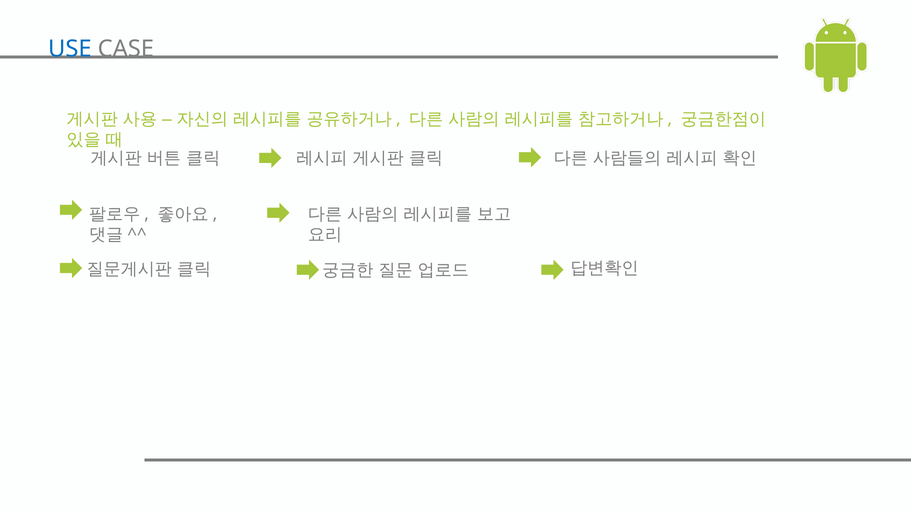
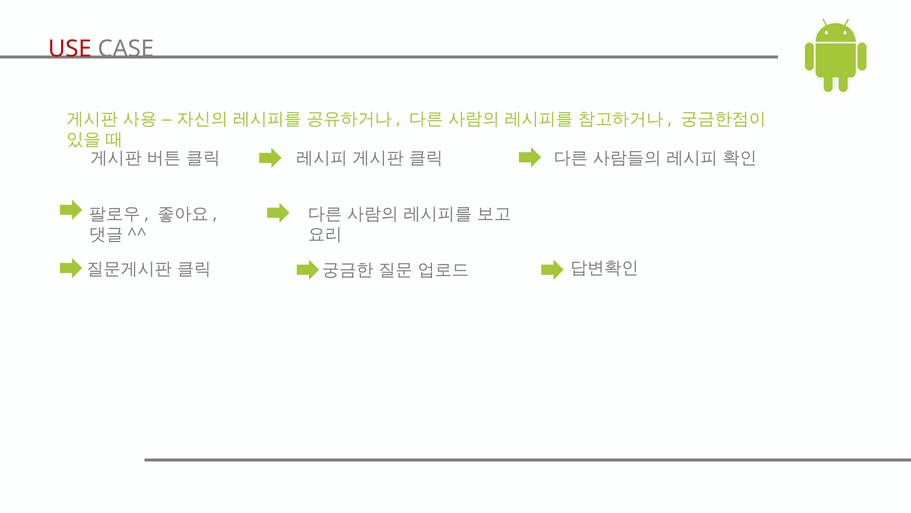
USE colour: blue -> red (70, 49)
